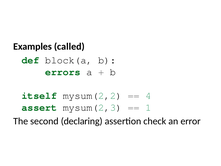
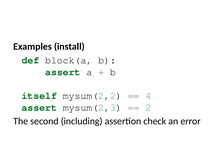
called: called -> install (69, 46)
errors: errors -> assert (63, 72)
1: 1 -> 2 (148, 107)
declaring: declaring -> including (82, 121)
